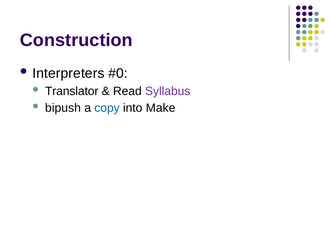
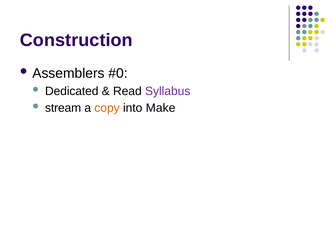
Interpreters: Interpreters -> Assemblers (68, 73)
Translator: Translator -> Dedicated (72, 91)
bipush: bipush -> stream (63, 108)
copy colour: blue -> orange (107, 108)
